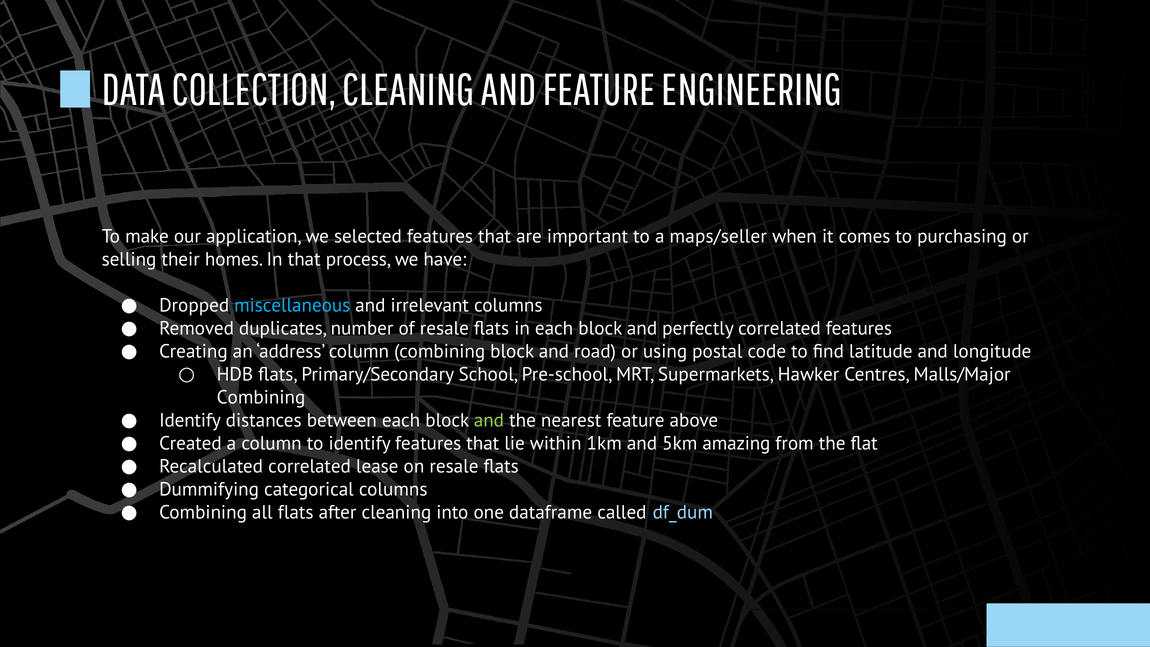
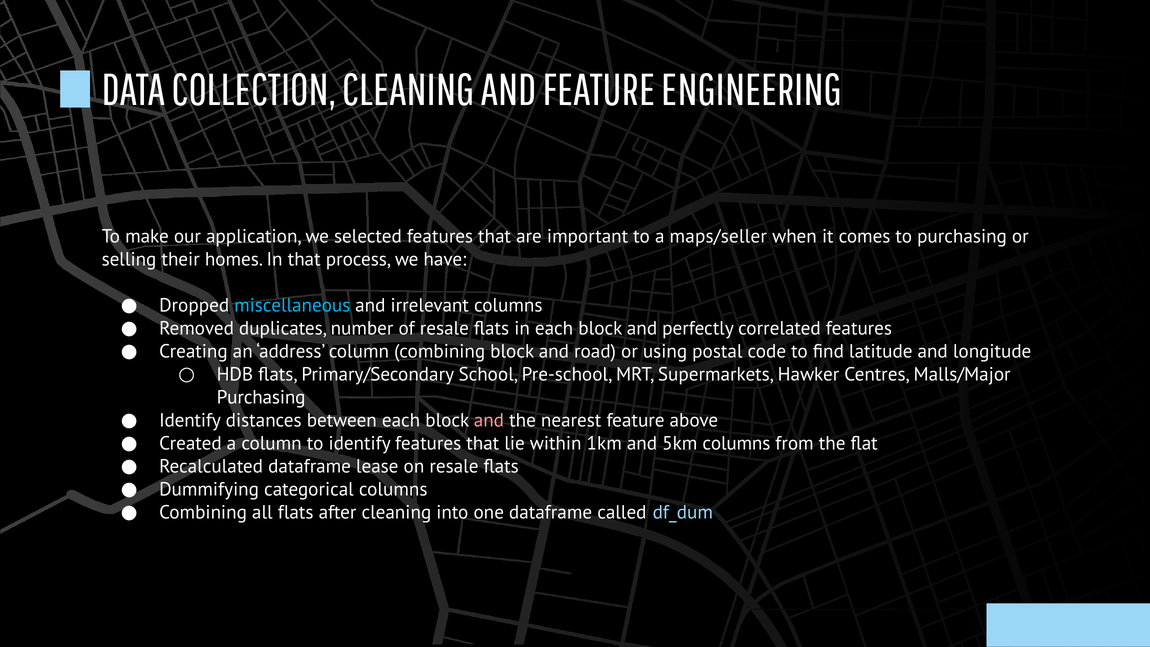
Combining: Combining -> Purchasing (261, 397)
and colour: light green -> pink (489, 420)
5km amazing: amazing -> columns (736, 443)
Recalculated correlated: correlated -> dataframe (310, 466)
